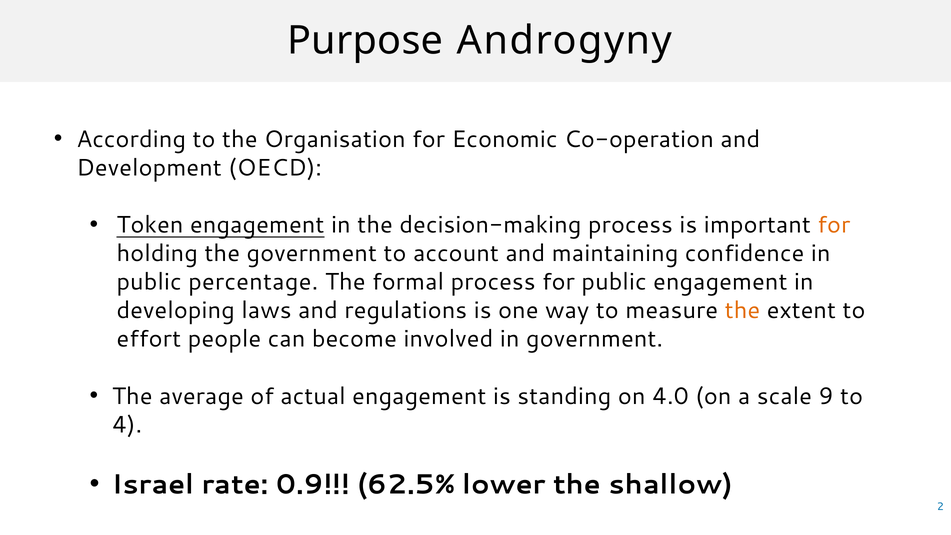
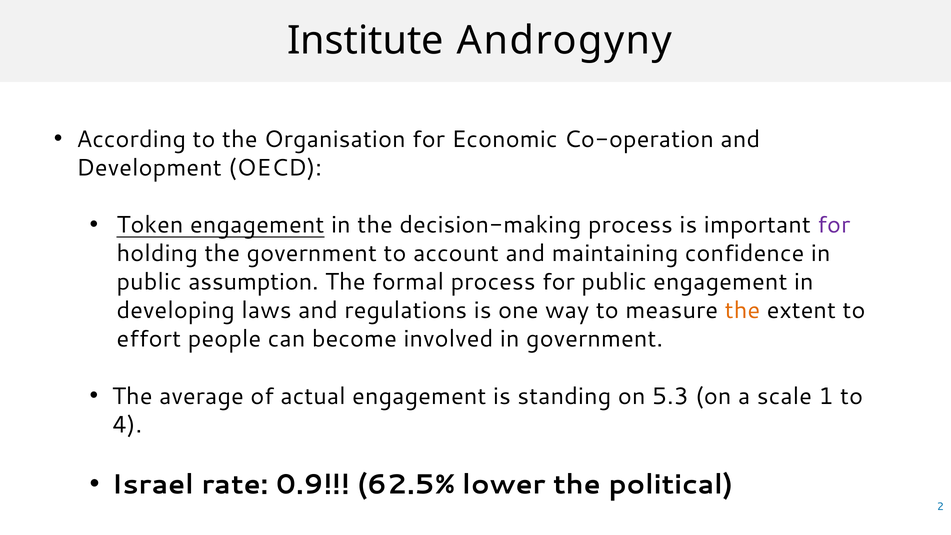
Purpose: Purpose -> Institute (365, 41)
for colour: orange -> purple (834, 225)
percentage: percentage -> assumption (253, 282)
4.0: 4.0 -> 5.3 (670, 396)
9: 9 -> 1 (826, 396)
shallow: shallow -> political (671, 484)
